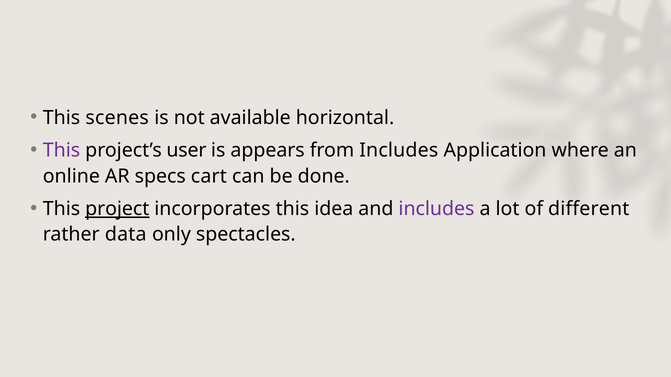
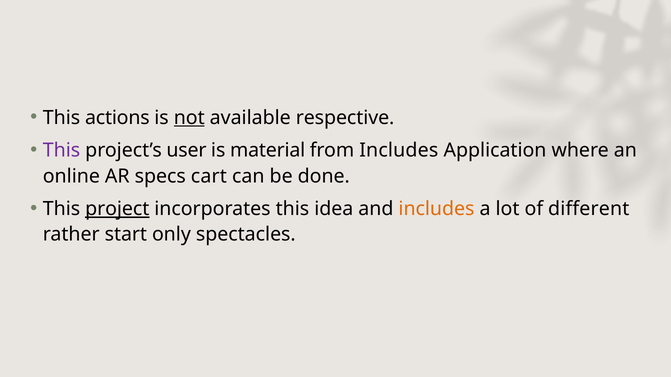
scenes: scenes -> actions (117, 118)
not underline: none -> present (189, 118)
horizontal: horizontal -> respective (345, 118)
appears: appears -> material (268, 150)
includes colour: purple -> orange (436, 209)
data: data -> start (126, 235)
